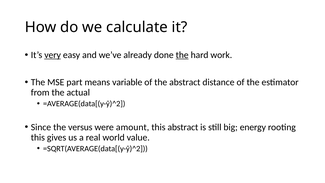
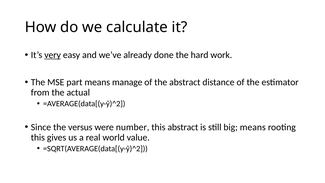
the underline: present -> none (182, 55)
variable: variable -> manage (127, 82)
amount: amount -> number (133, 127)
big energy: energy -> means (253, 127)
